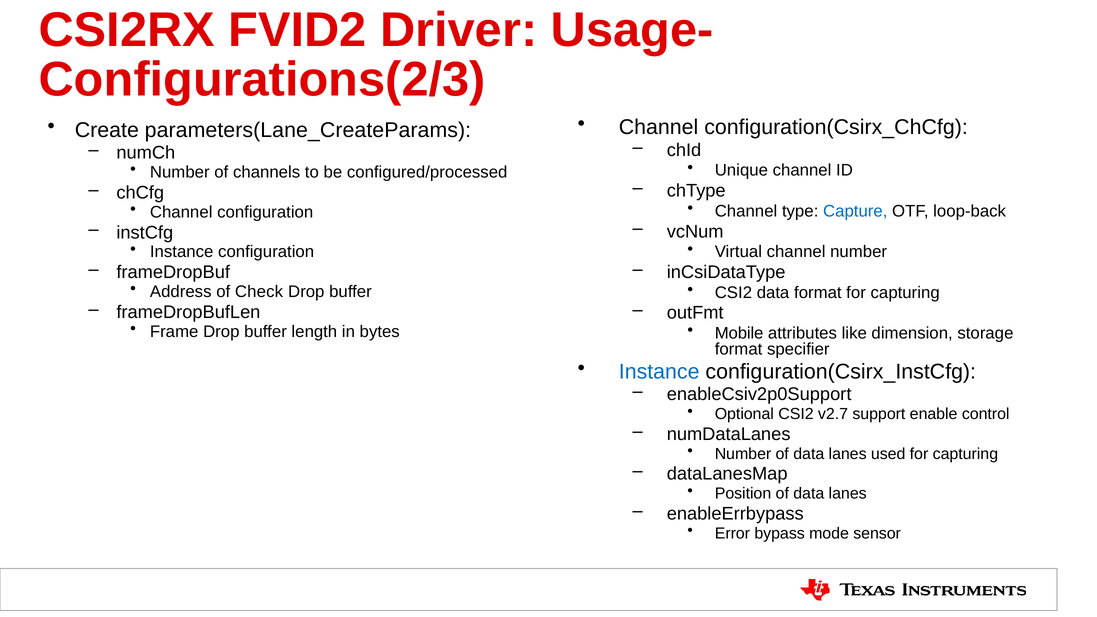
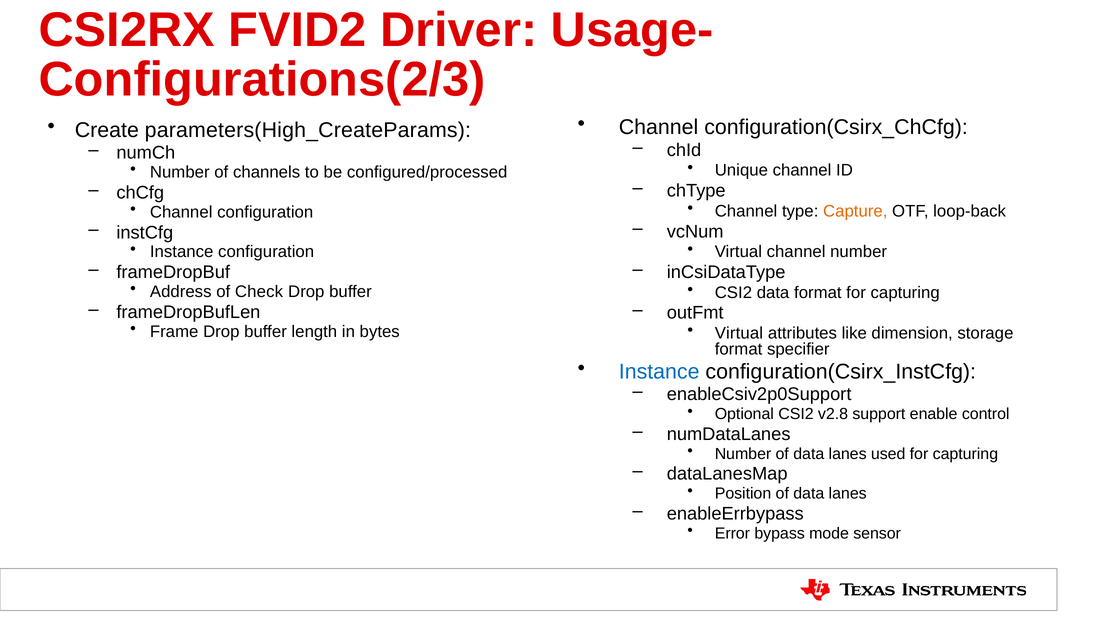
parameters(Lane_CreateParams: parameters(Lane_CreateParams -> parameters(High_CreateParams (308, 130)
Capture colour: blue -> orange (855, 211)
Mobile: Mobile -> Virtual (739, 333)
v2.7: v2.7 -> v2.8 (833, 414)
